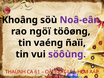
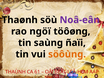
Khoâng: Khoâng -> Thaønh (20, 20)
vaéng: vaéng -> saùng (48, 43)
söôùng colour: purple -> orange (67, 54)
